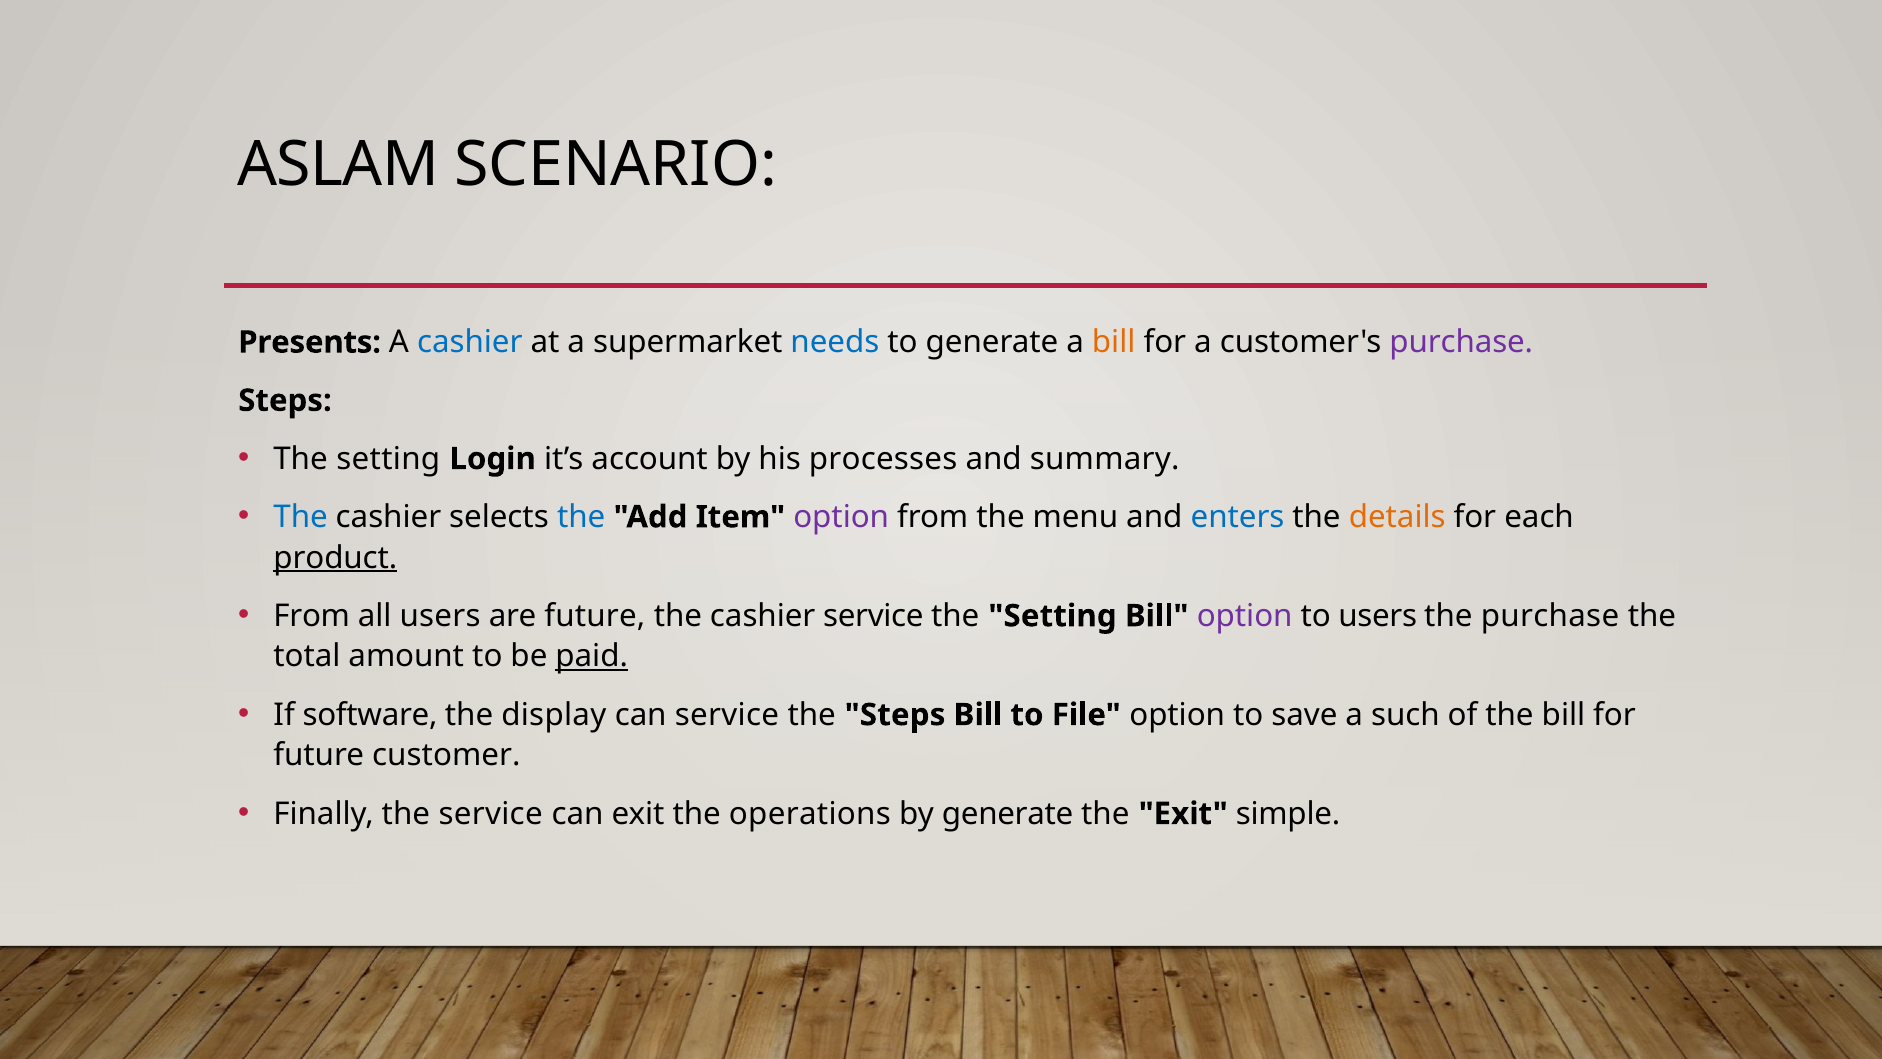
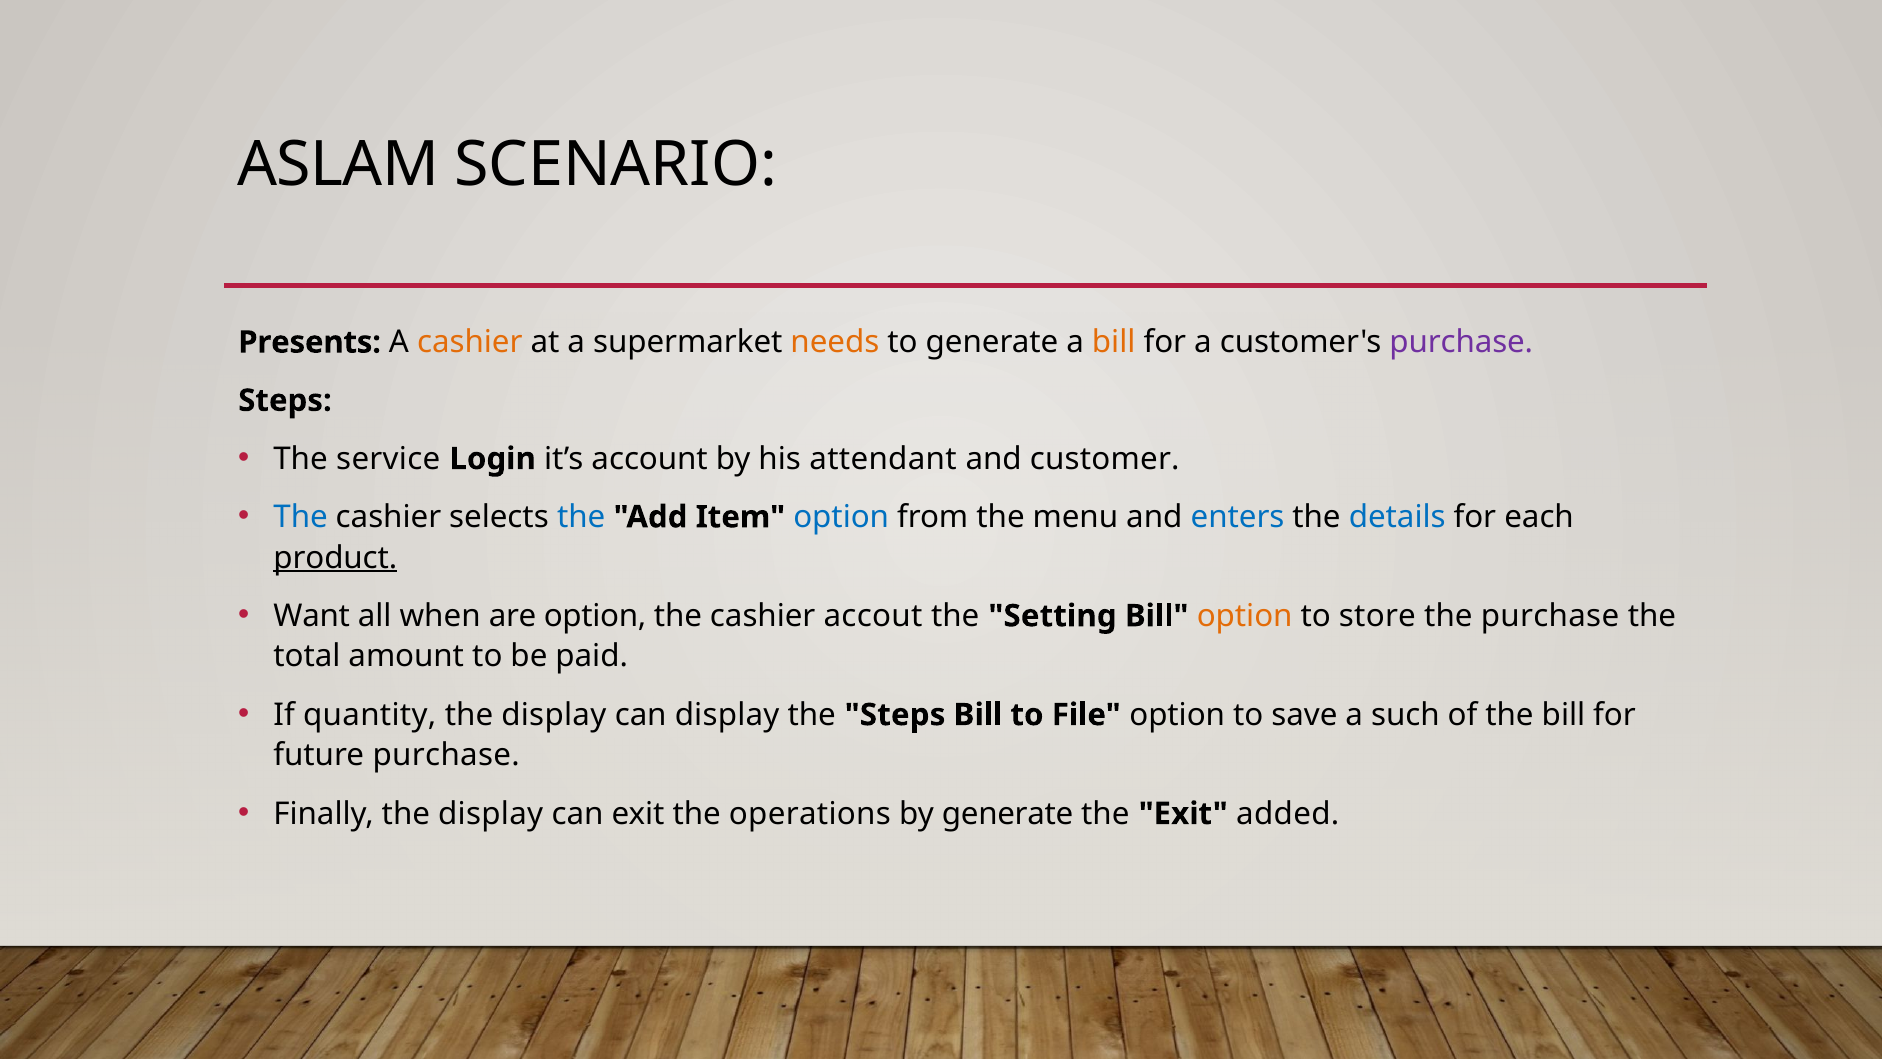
cashier colour: blue -> orange (470, 342)
needs colour: blue -> orange (835, 342)
setting: setting -> service (388, 459)
processes: processes -> attendant (883, 459)
summary: summary -> customer (1105, 459)
option colour: purple -> blue (841, 517)
details colour: orange -> blue (1397, 517)
From: From -> Want (312, 616)
all users: users -> when (440, 616)
are future: future -> option (595, 616)
cashier service: service -> accout (873, 616)
option colour: purple -> orange (1245, 616)
to users: users -> store (1377, 616)
paid underline: present -> none (592, 656)
software: software -> quantity (370, 715)
can service: service -> display (727, 715)
future customer: customer -> purchase (446, 755)
Finally the service: service -> display (491, 813)
simple: simple -> added (1288, 813)
